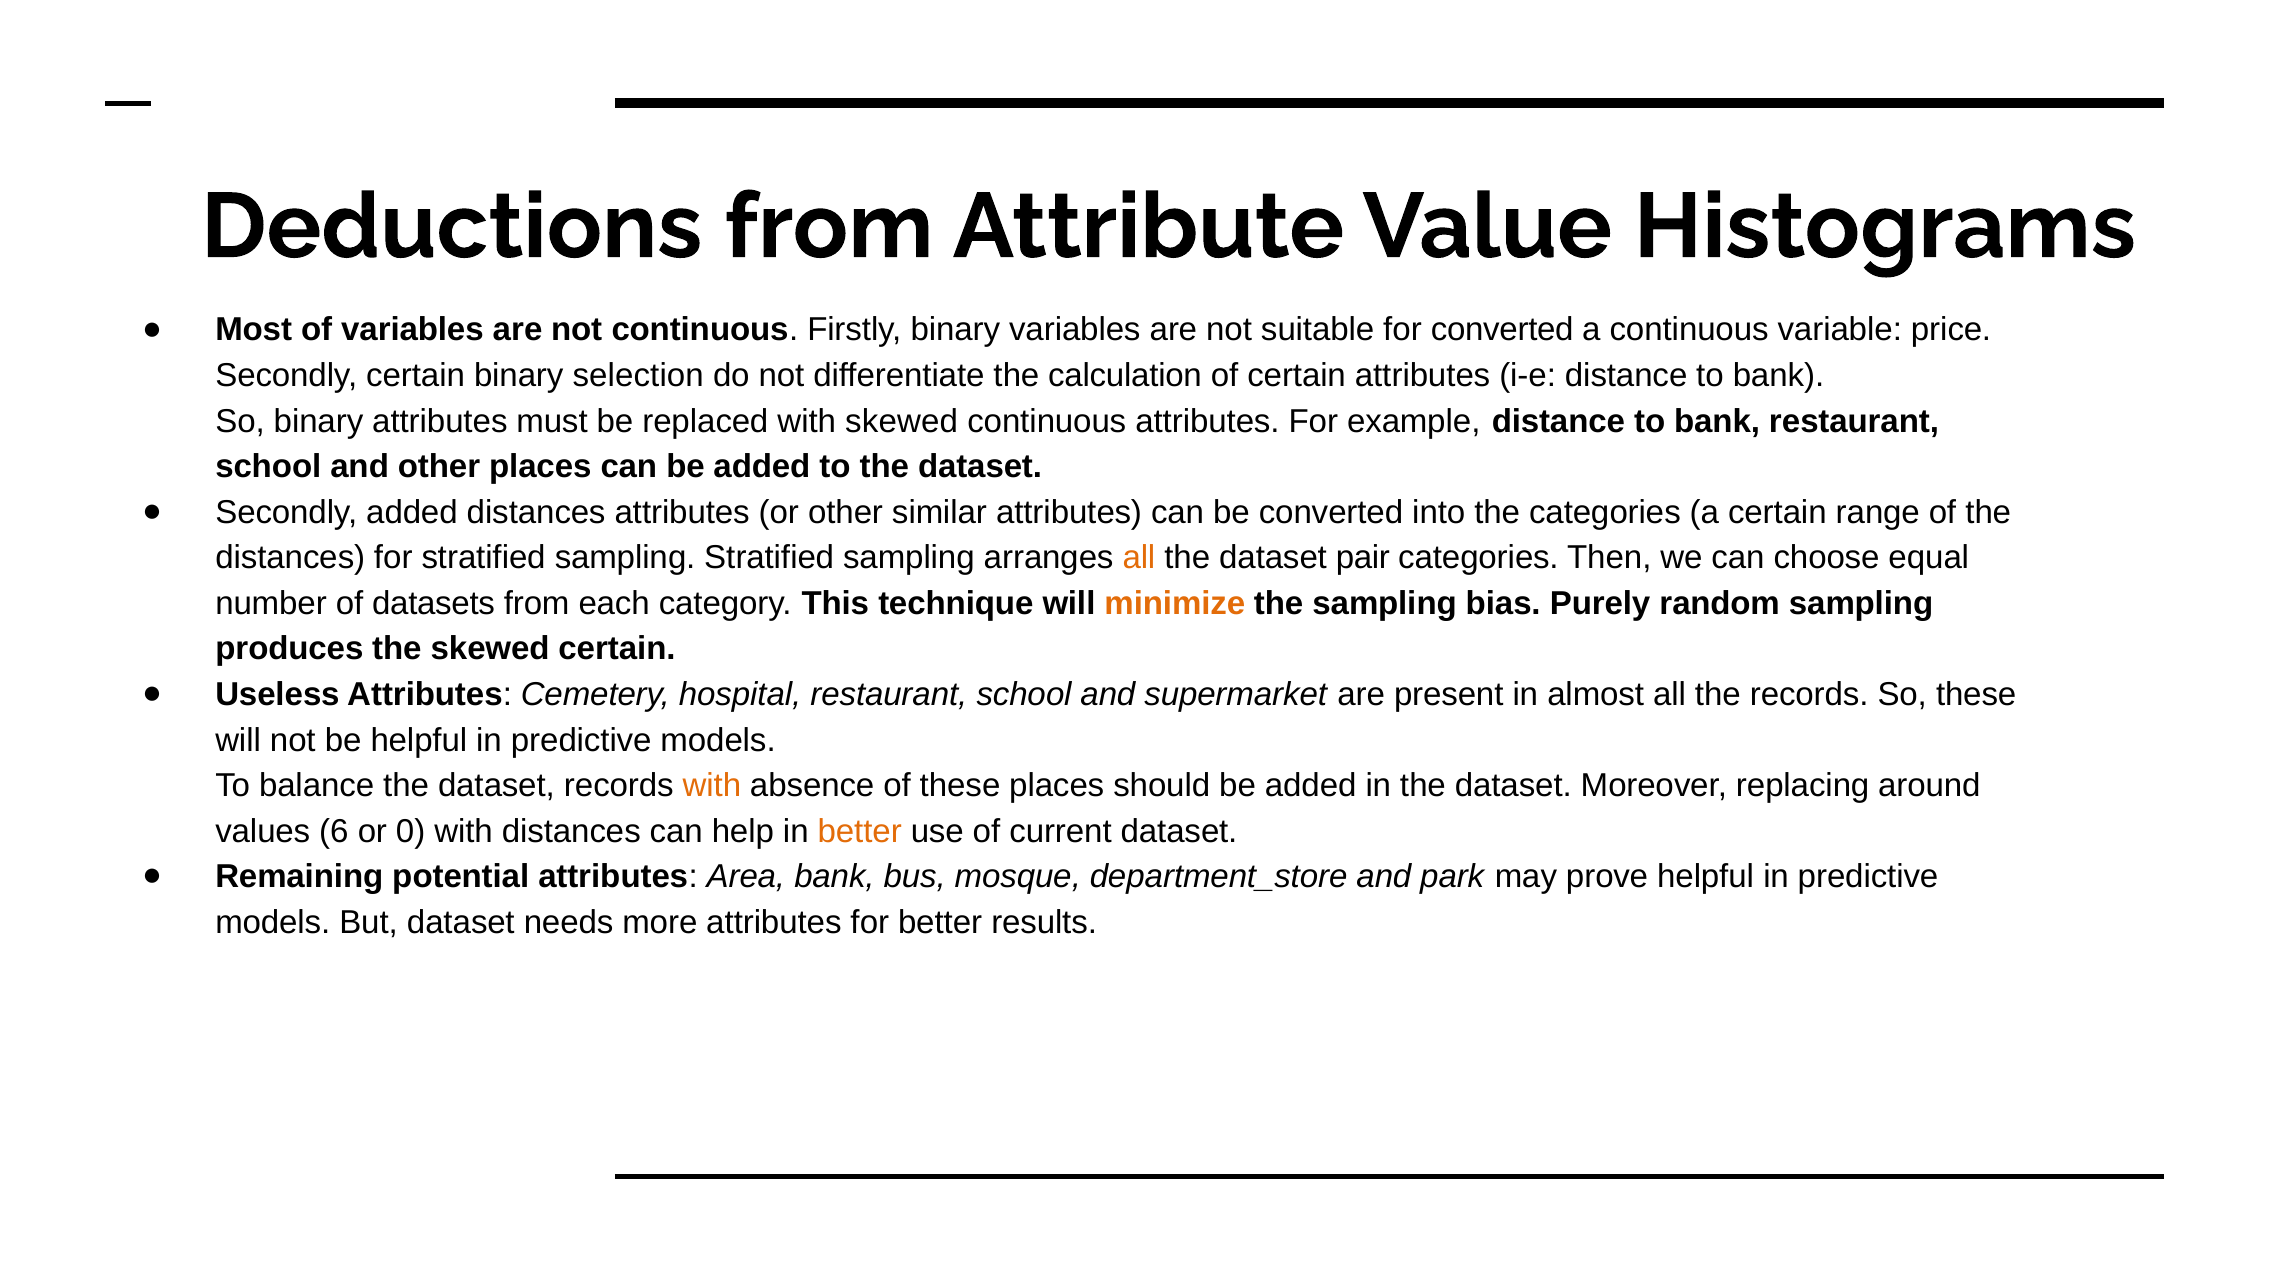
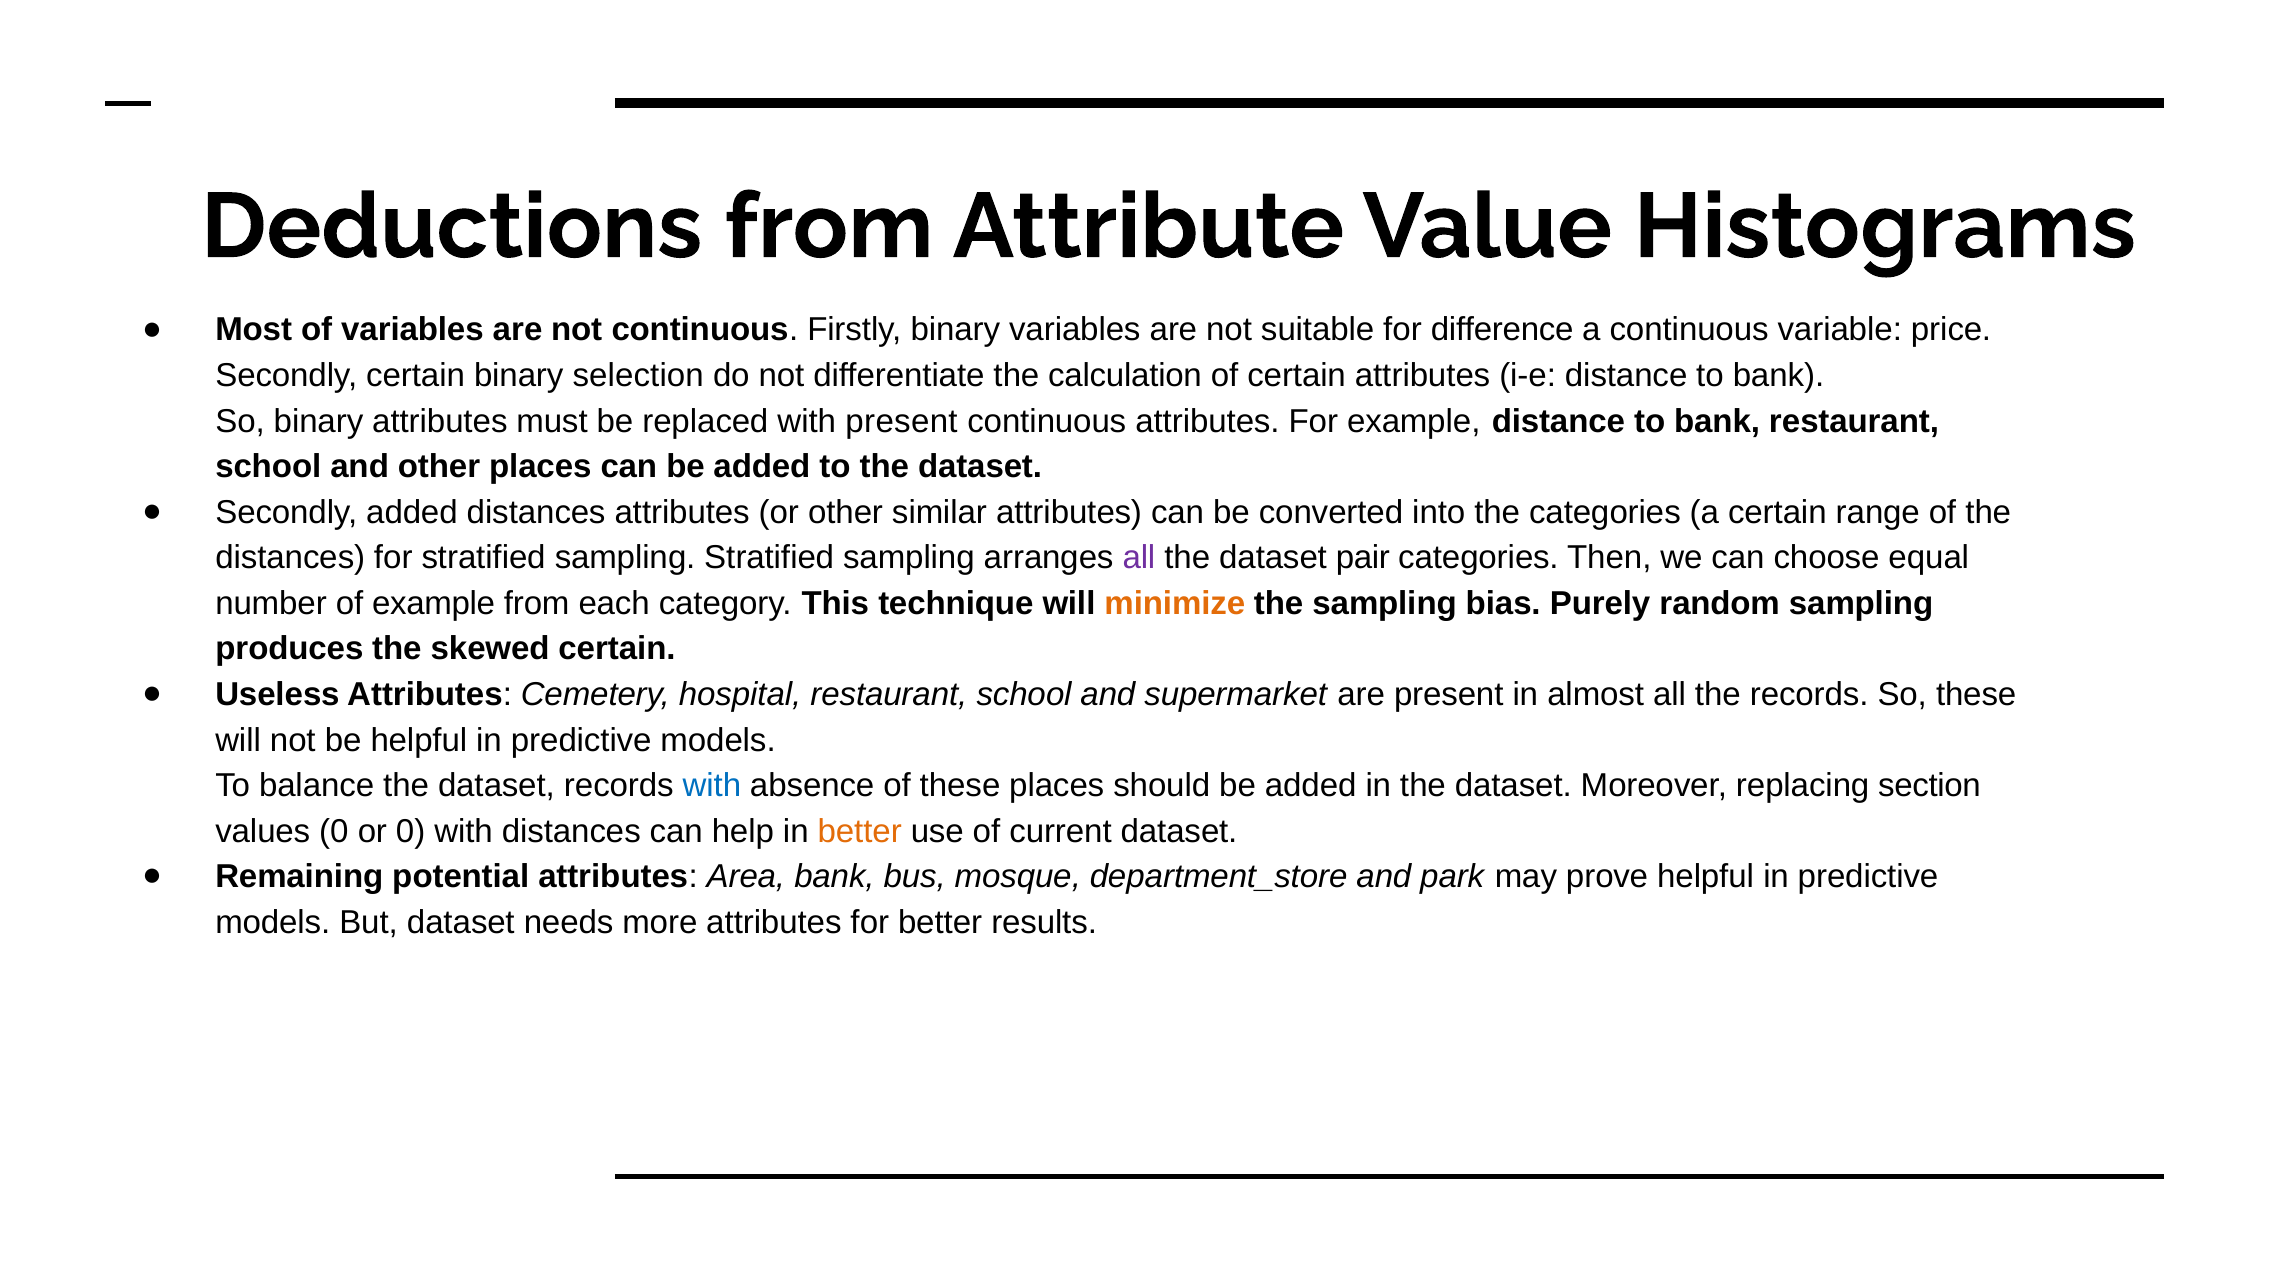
for converted: converted -> difference (1502, 330)
with skewed: skewed -> present (902, 421)
all colour: orange -> purple (1139, 558)
of datasets: datasets -> example (434, 603)
with colour: orange -> blue (712, 785)
around: around -> section (1929, 785)
values 6: 6 -> 0 (334, 831)
